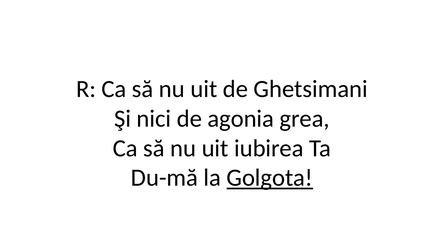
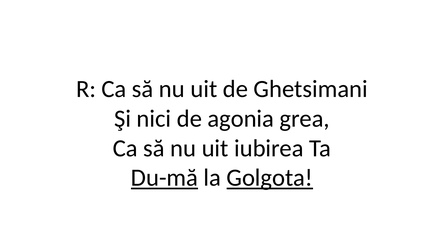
Du-mă underline: none -> present (164, 178)
